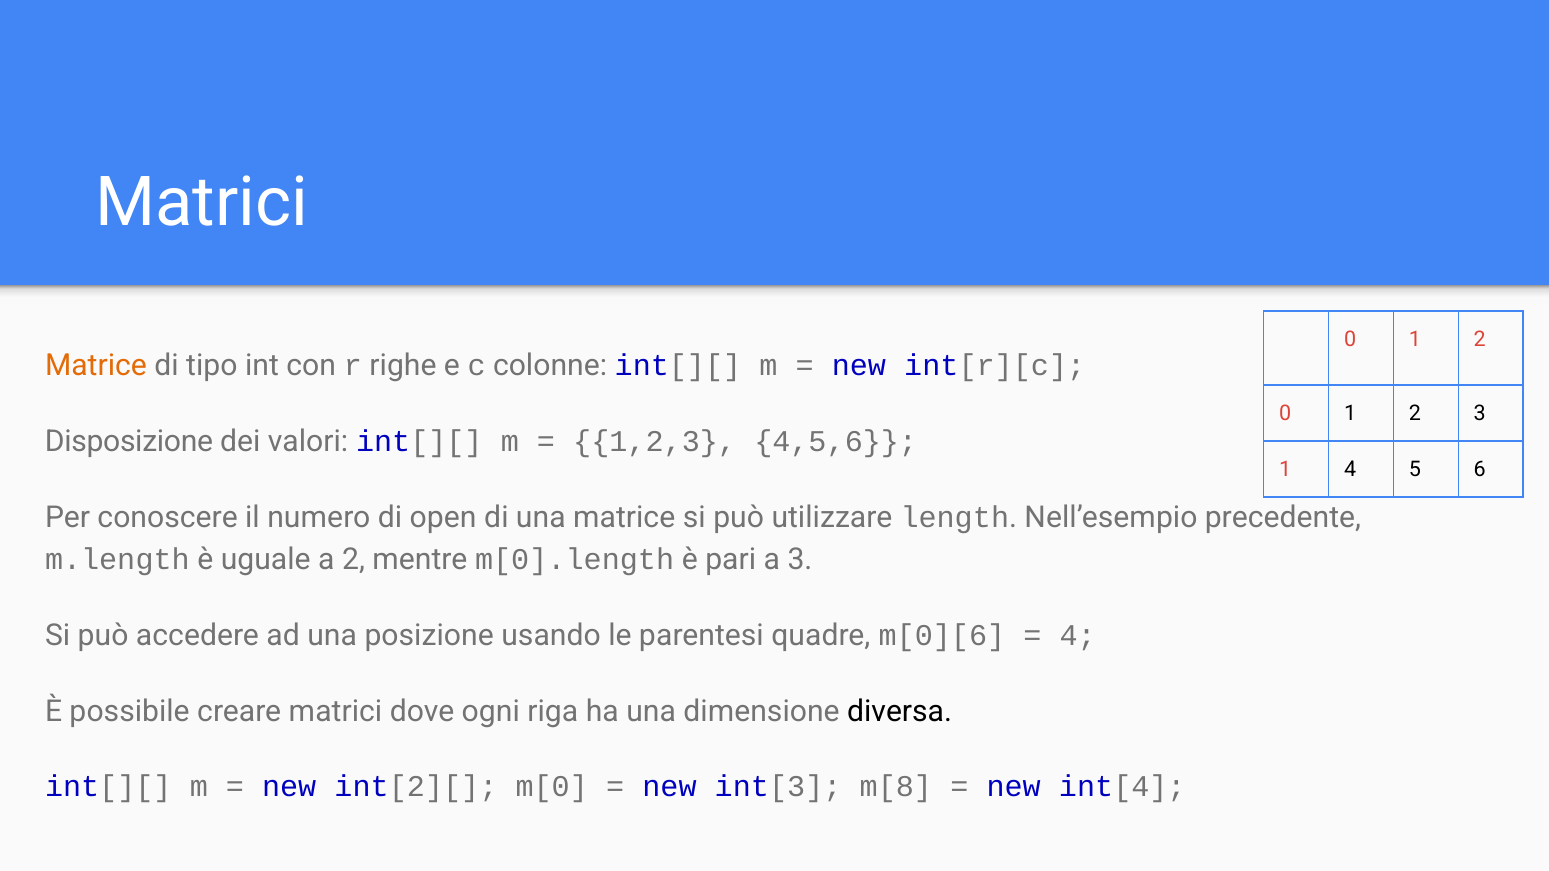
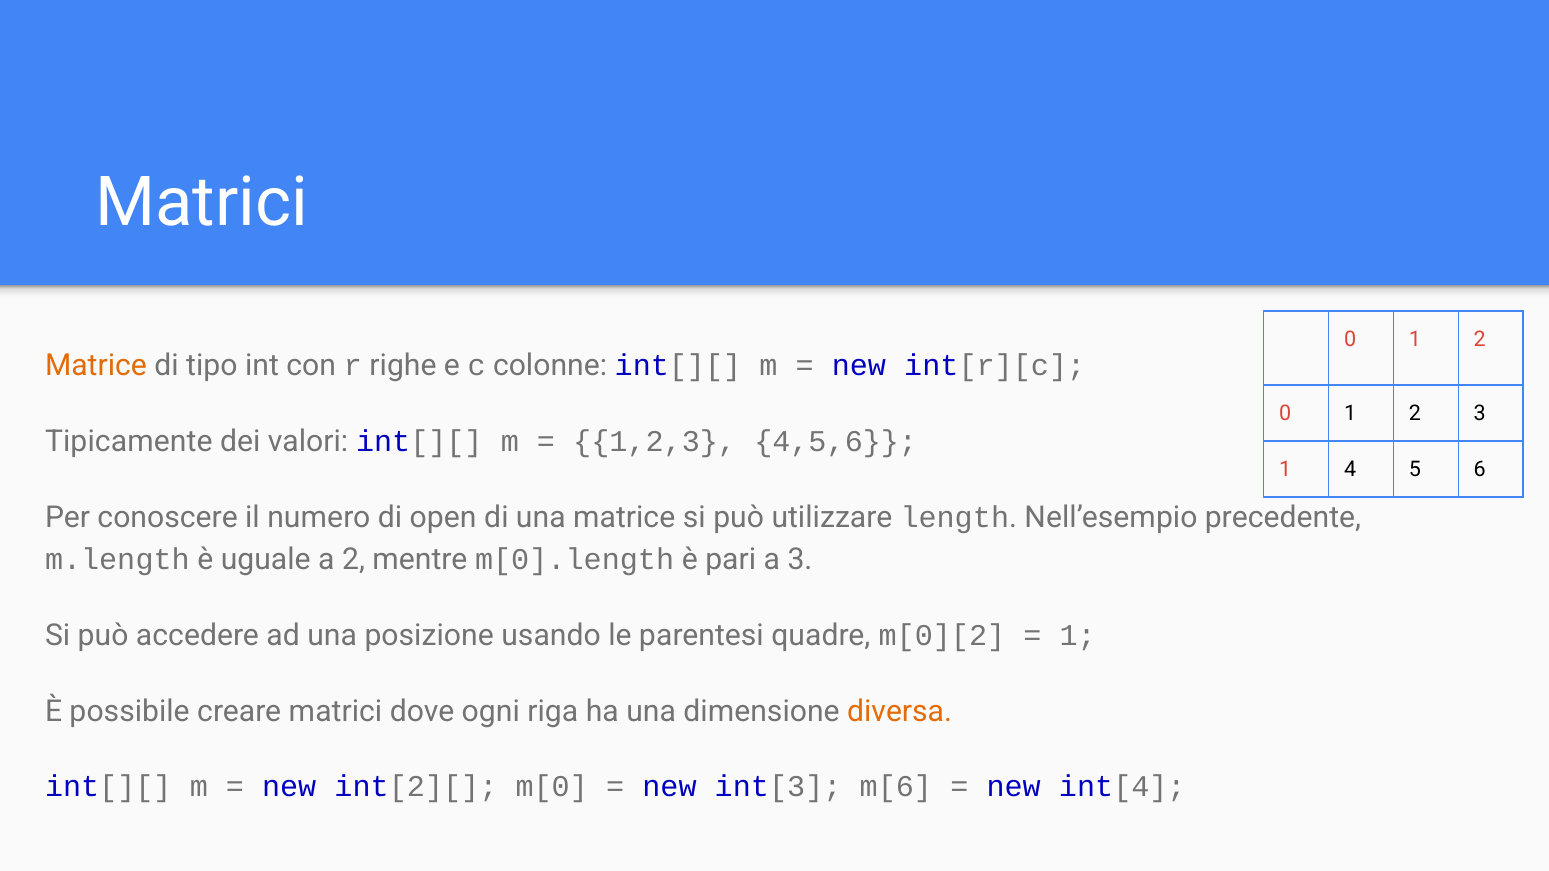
Disposizione: Disposizione -> Tipicamente (129, 442)
m[0][6: m[0][6 -> m[0][2 (942, 635)
4: 4 -> 1 (1078, 635)
diversa colour: black -> orange (900, 711)
m[8: m[8 -> m[6 (896, 787)
